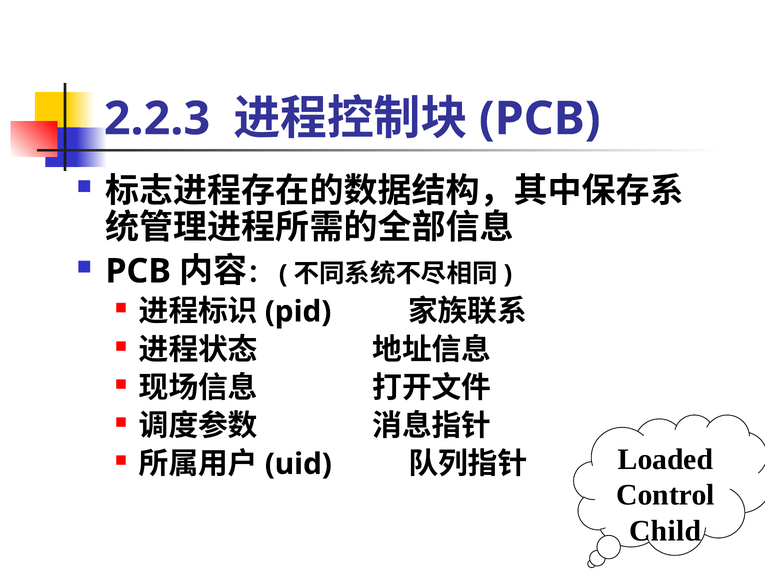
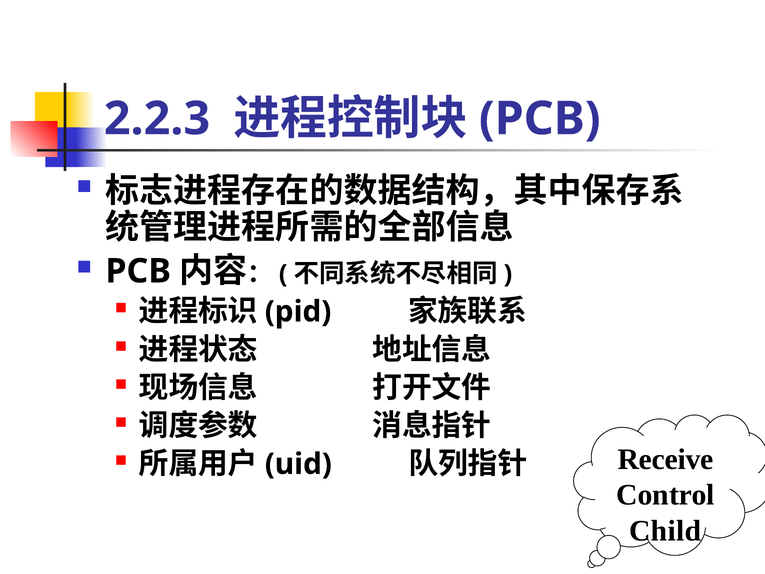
Loaded: Loaded -> Receive (666, 459)
